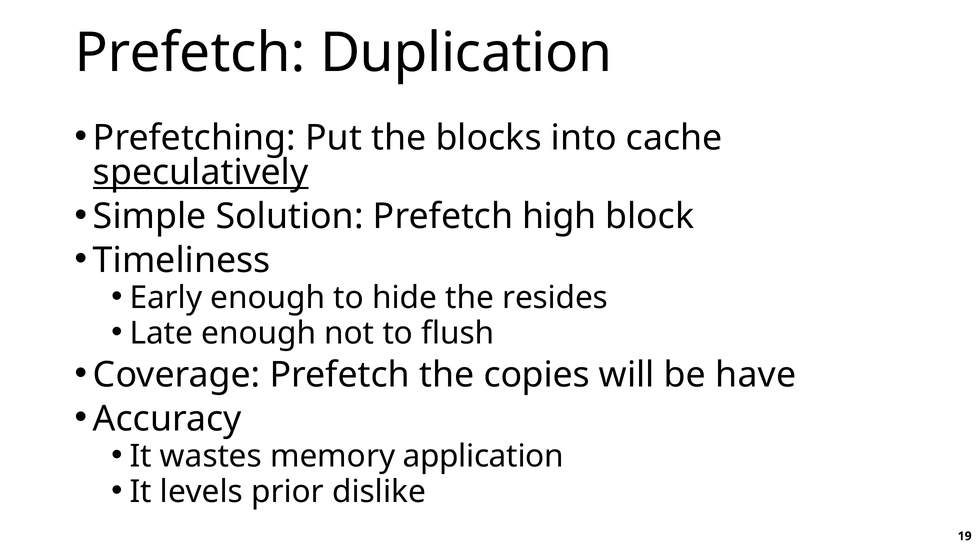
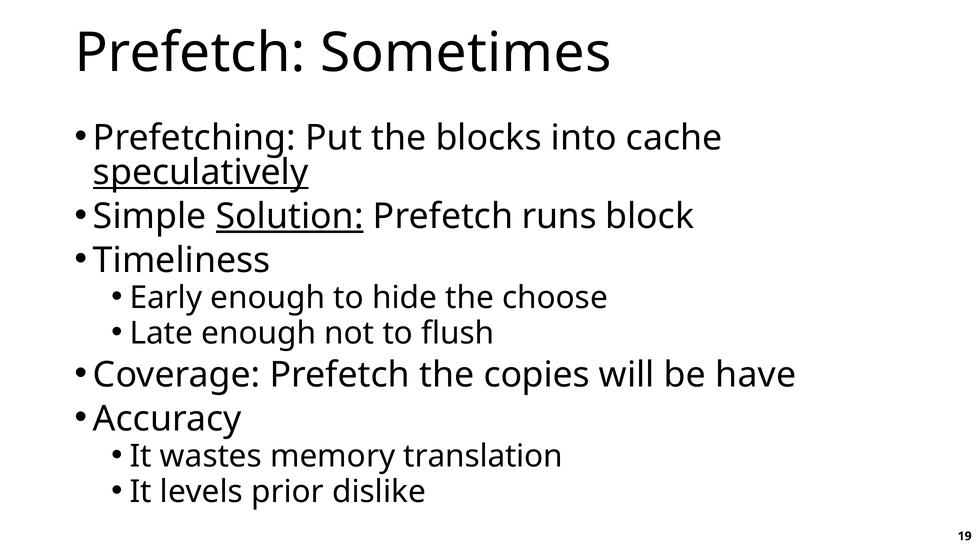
Duplication: Duplication -> Sometimes (466, 53)
Solution underline: none -> present (290, 216)
high: high -> runs (559, 216)
resides: resides -> choose (555, 298)
application: application -> translation (483, 456)
